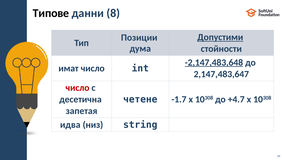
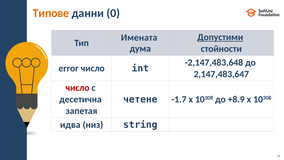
Типове colour: black -> orange (51, 13)
8: 8 -> 0 (113, 13)
Позиции: Позиции -> Имената (139, 37)
-2,147,483,648 underline: present -> none (214, 62)
имат: имат -> error (69, 68)
+4.7: +4.7 -> +8.9 (236, 99)
